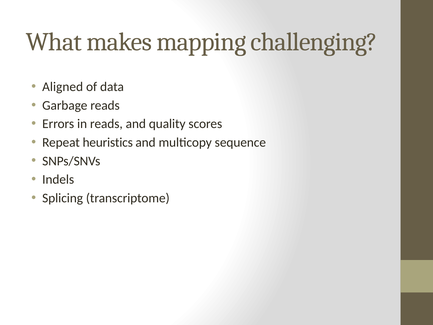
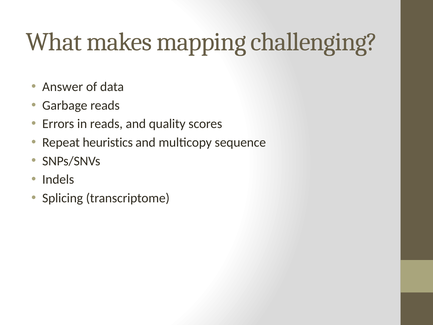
Aligned: Aligned -> Answer (63, 87)
